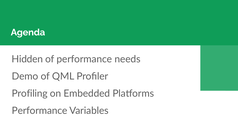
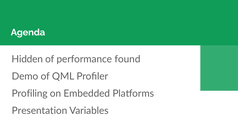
needs: needs -> found (127, 59)
Performance: Performance -> Presentation (39, 111)
